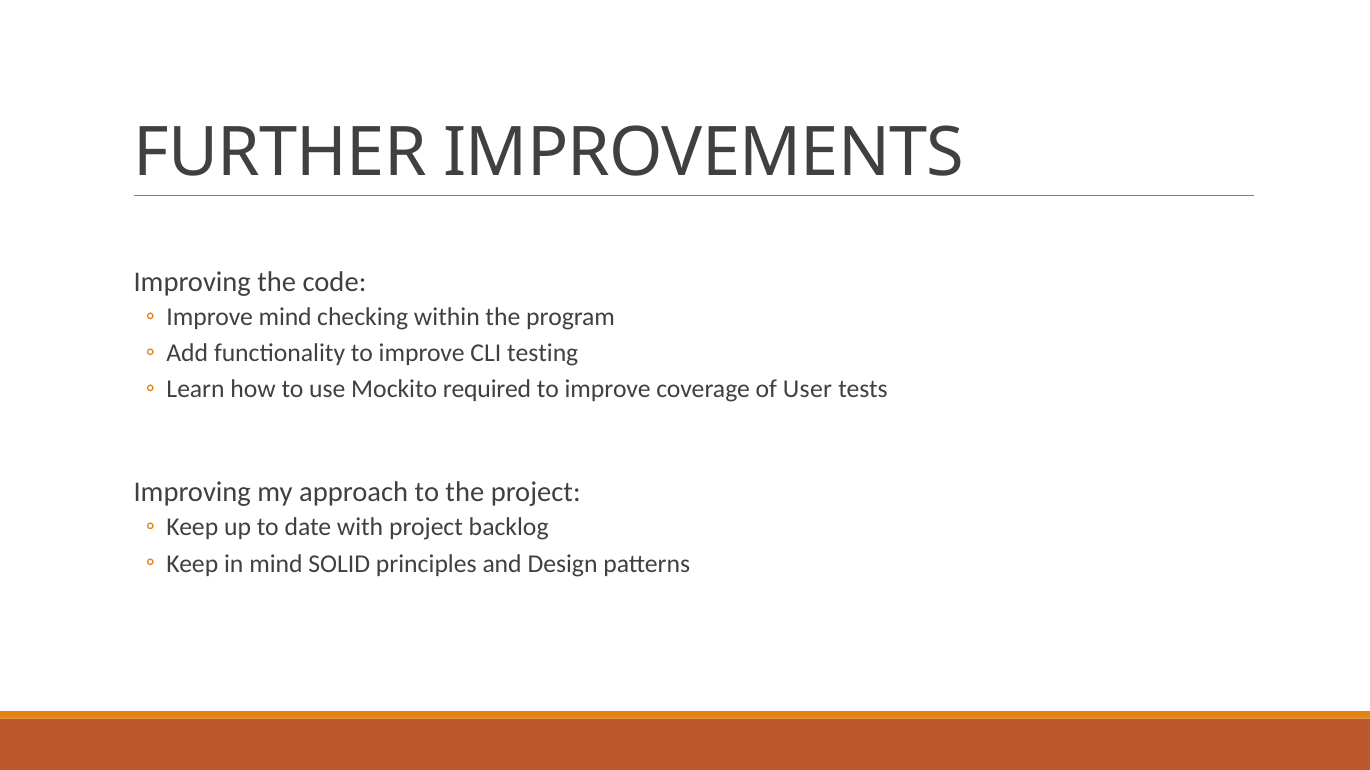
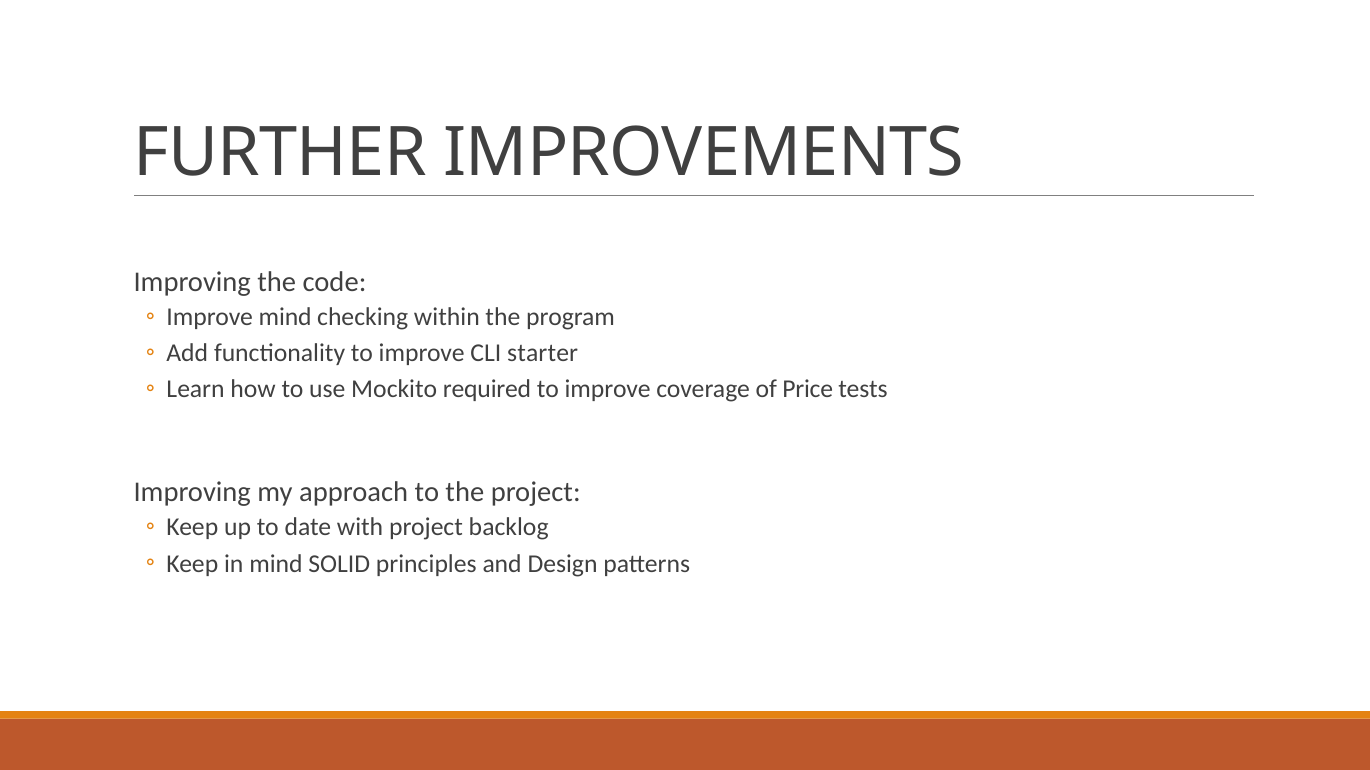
testing: testing -> starter (543, 353)
User: User -> Price (808, 390)
